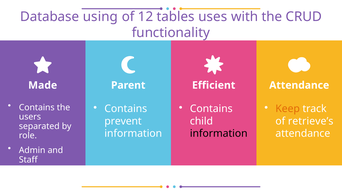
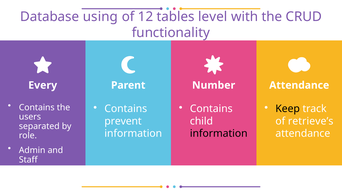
uses: uses -> level (213, 17)
Made: Made -> Every (43, 85)
Efficient: Efficient -> Number (214, 85)
Keep colour: orange -> black (288, 108)
